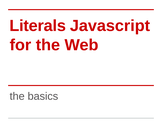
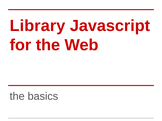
Literals: Literals -> Library (38, 26)
